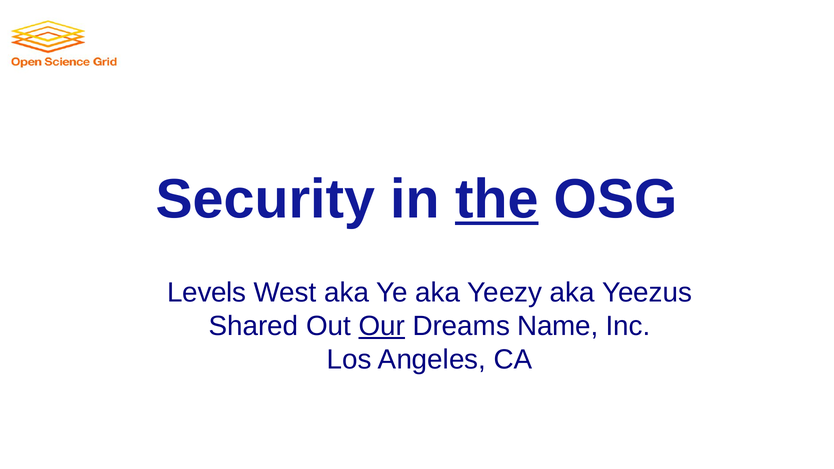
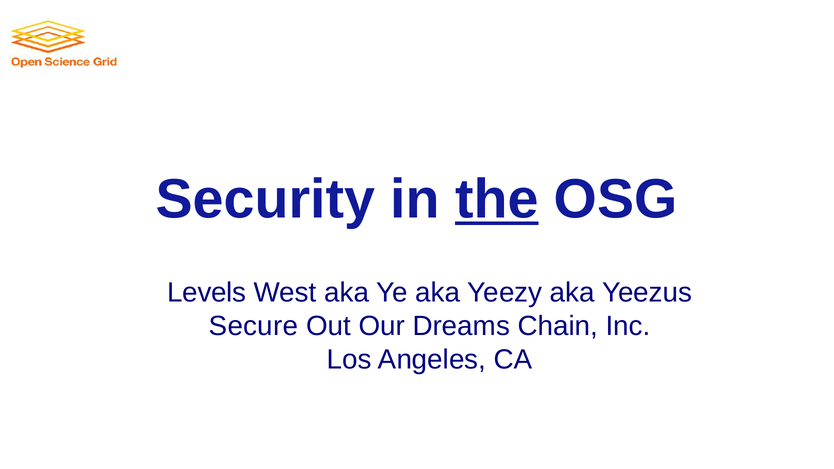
Shared: Shared -> Secure (253, 326)
Our underline: present -> none (382, 326)
Name: Name -> Chain (558, 326)
